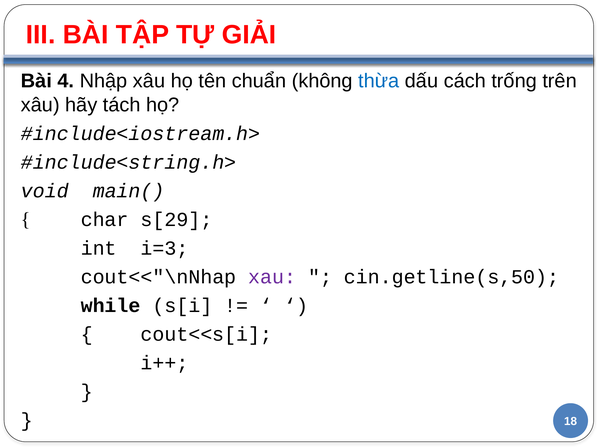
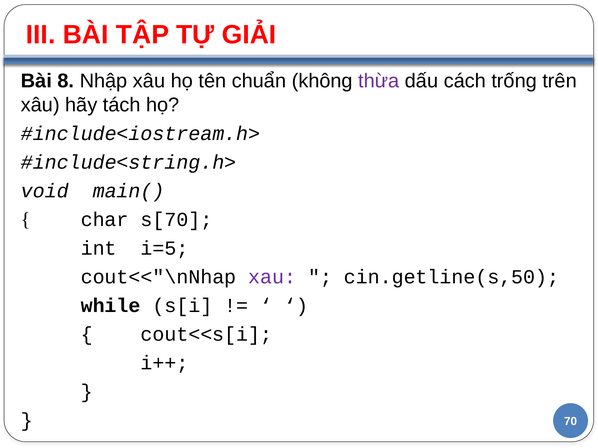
4: 4 -> 8 (66, 81)
thừa colour: blue -> purple (379, 81)
s[29: s[29 -> s[70 (176, 220)
i=3: i=3 -> i=5 (164, 249)
18: 18 -> 70 (571, 422)
